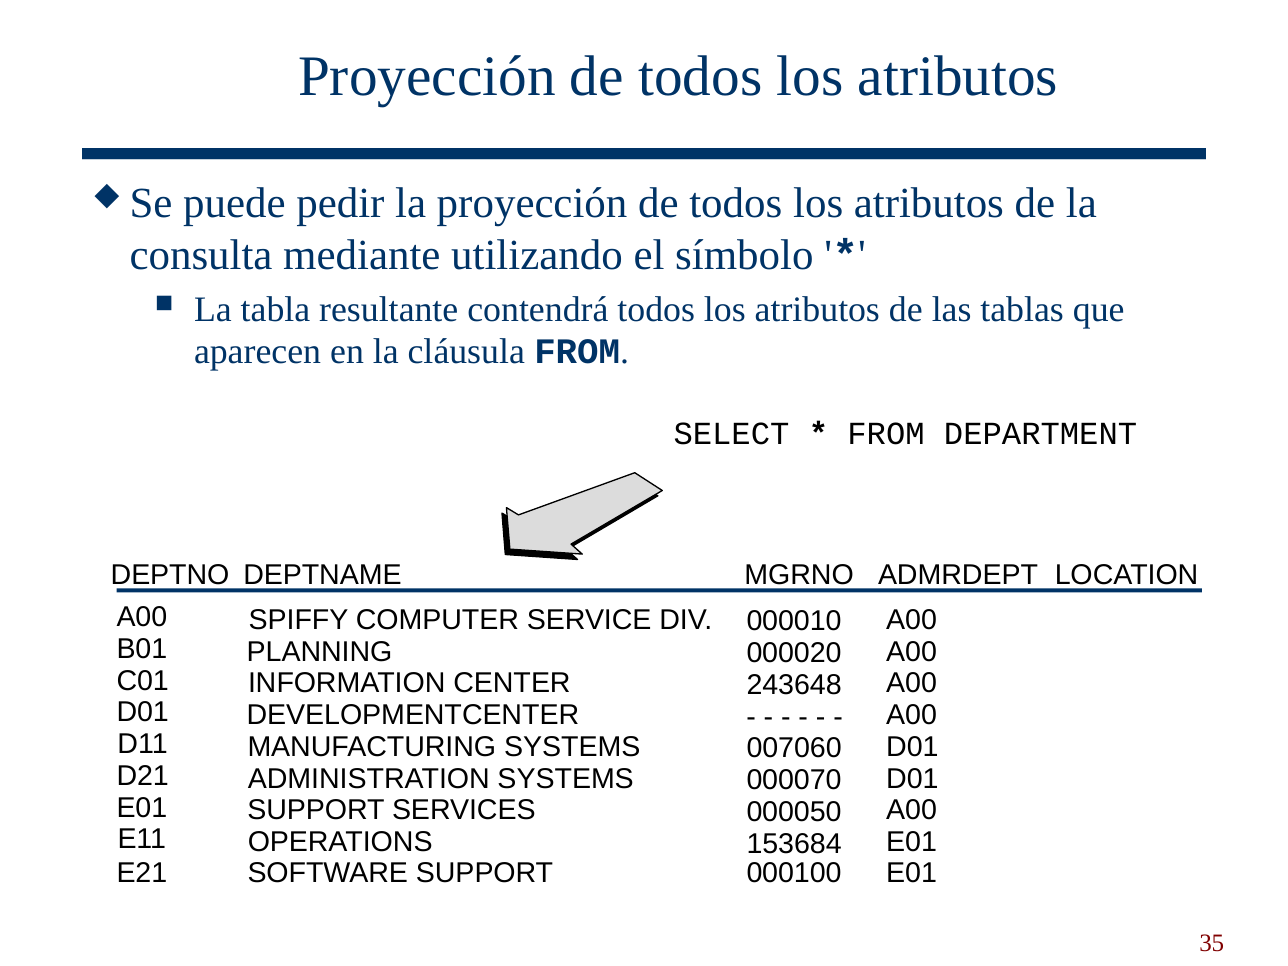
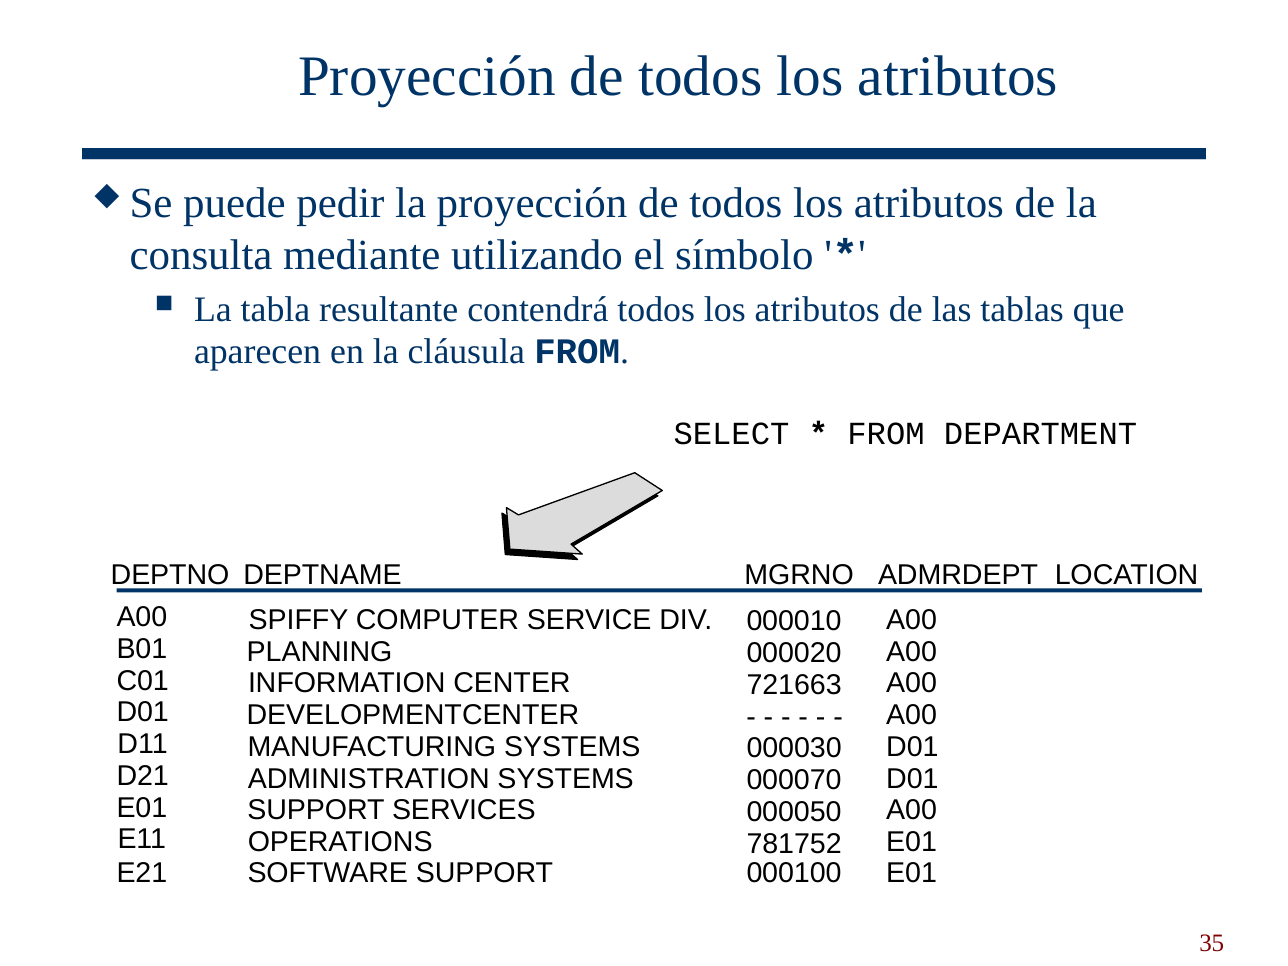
243648: 243648 -> 721663 (794, 685)
007060: 007060 -> 000030 (794, 748)
153684: 153684 -> 781752 (794, 844)
